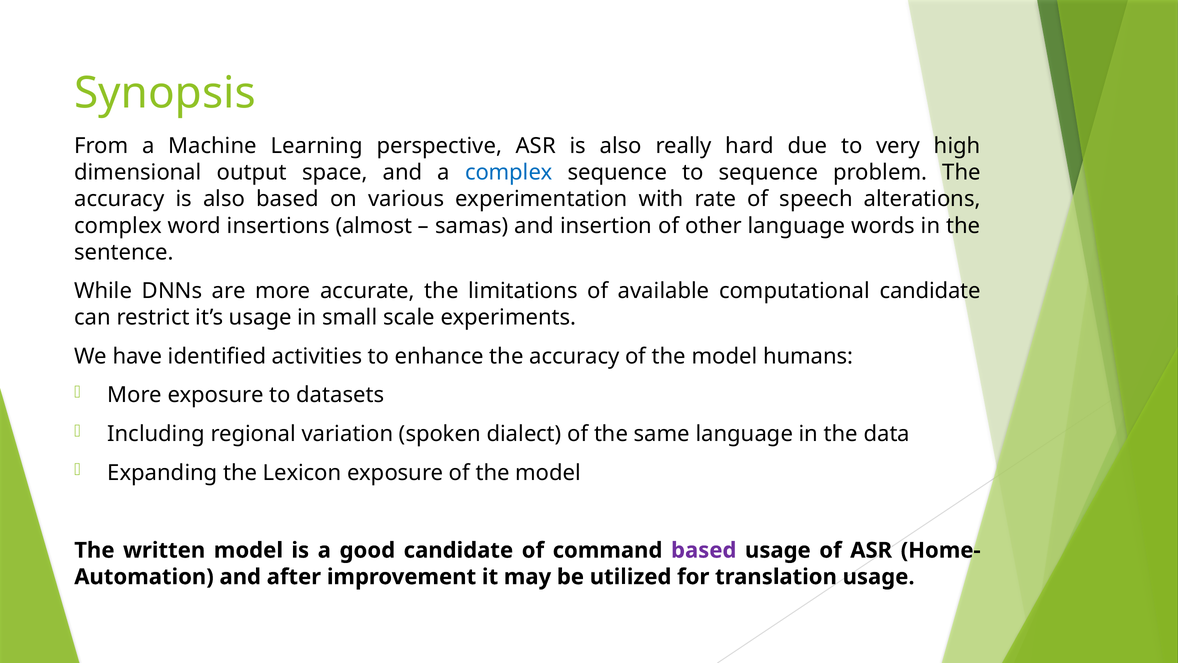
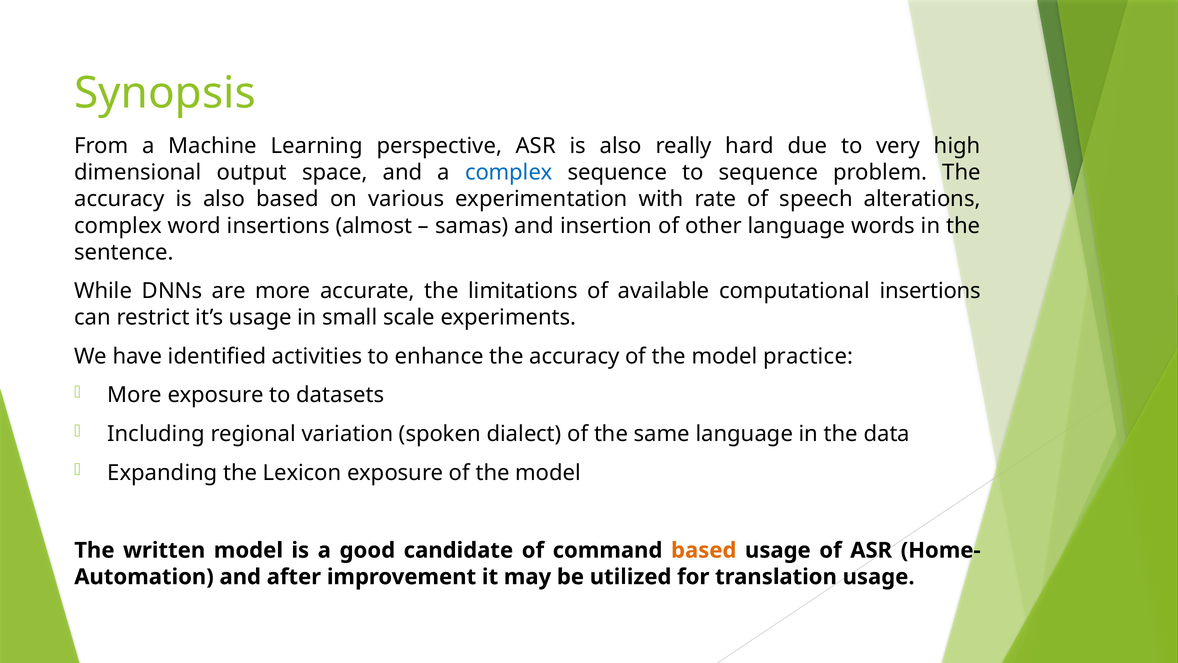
computational candidate: candidate -> insertions (930, 291)
humans: humans -> practice (808, 356)
based colour: purple -> orange (704, 550)
